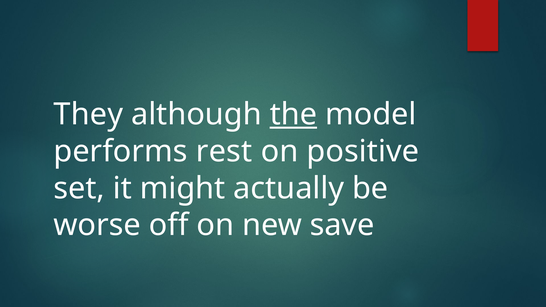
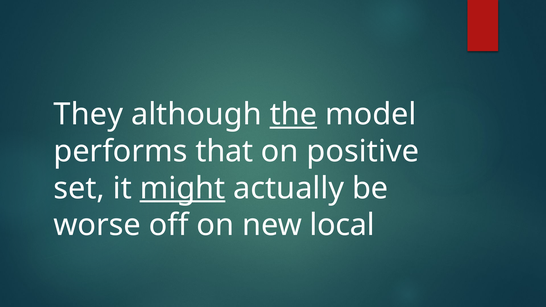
rest: rest -> that (224, 151)
might underline: none -> present (183, 188)
save: save -> local (342, 225)
